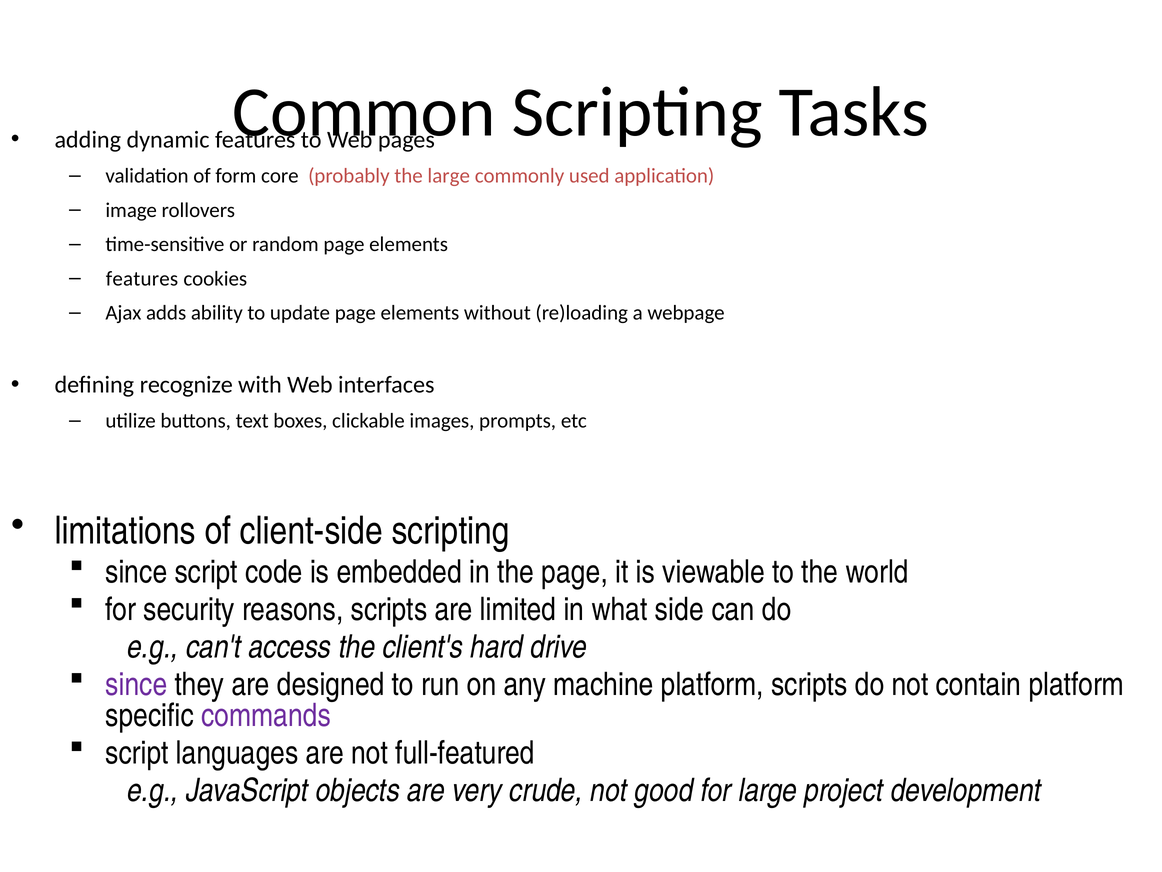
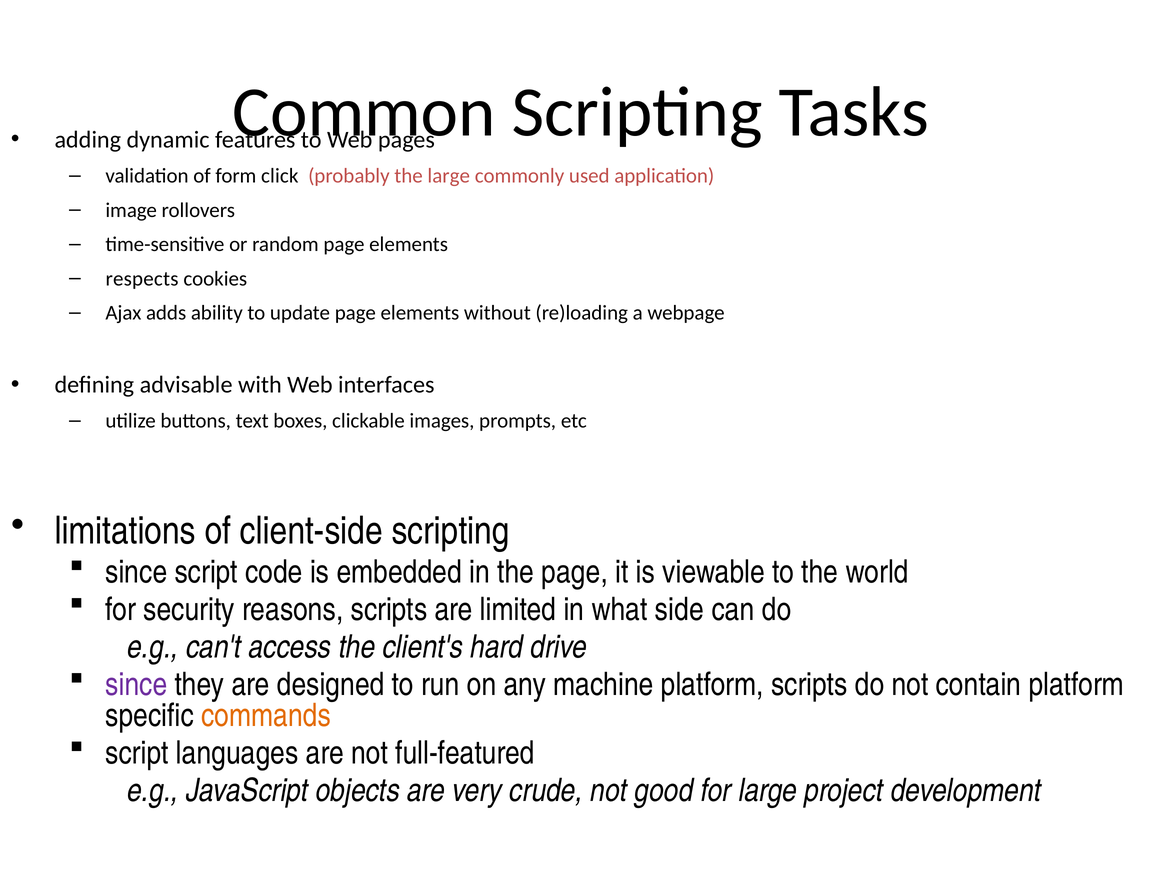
core: core -> click (280, 176)
features: features -> respects (142, 278)
recognize: recognize -> advisable (186, 385)
commands colour: purple -> orange (266, 715)
